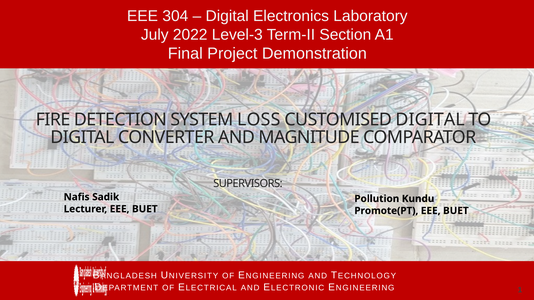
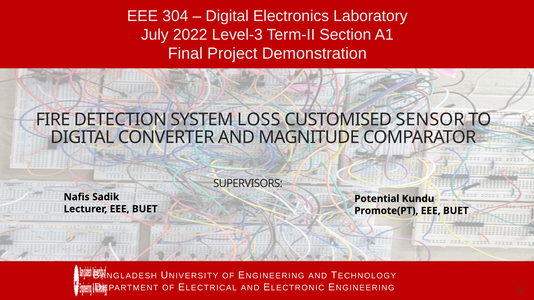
CUSTOMISED DIGITAL: DIGITAL -> SENSOR (430, 120)
Pollution: Pollution -> Potential (377, 199)
